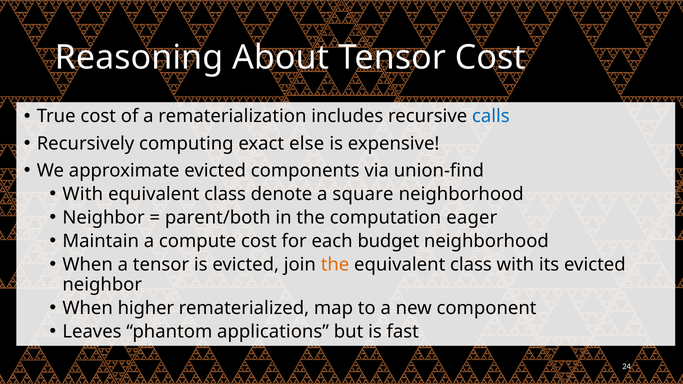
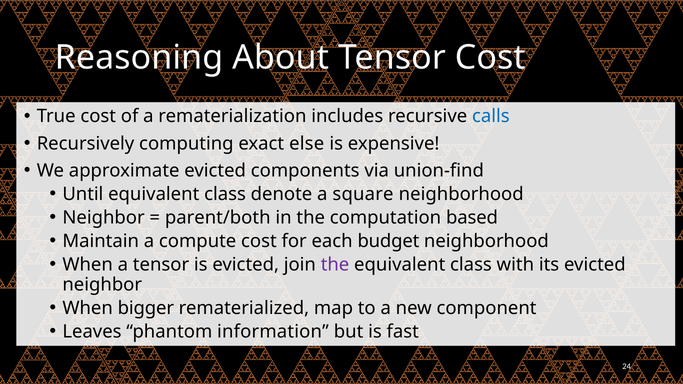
With: With -> Until (83, 194)
eager: eager -> based (472, 218)
the colour: orange -> purple (335, 265)
higher: higher -> bigger (146, 308)
applications: applications -> information (273, 332)
